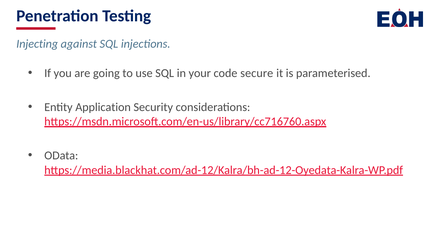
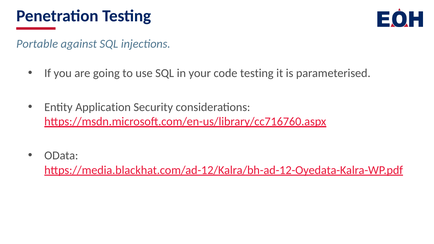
Injecting: Injecting -> Portable (37, 44)
code secure: secure -> testing (257, 73)
